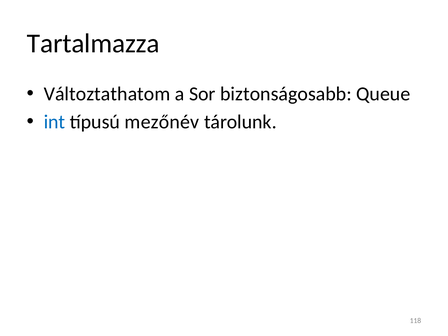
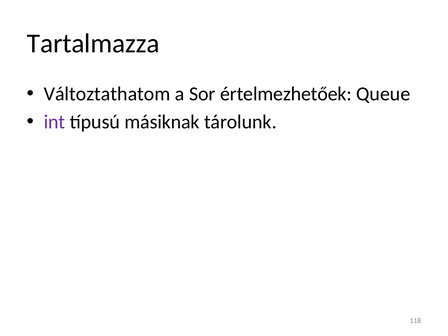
biztonságosabb: biztonságosabb -> értelmezhetőek (286, 94)
int colour: blue -> purple (54, 122)
mezőnév: mezőnév -> másiknak (162, 122)
